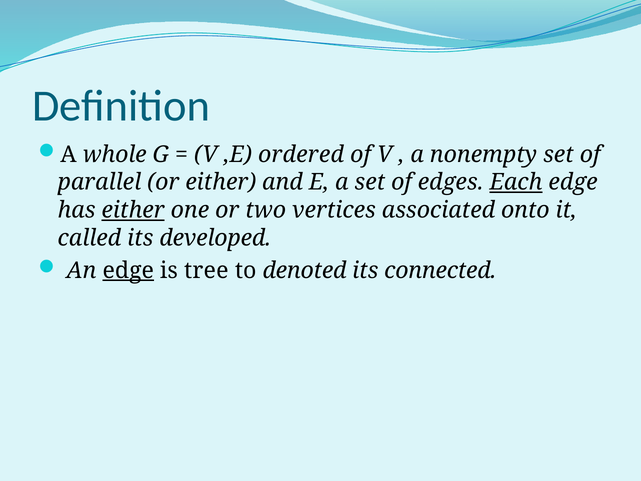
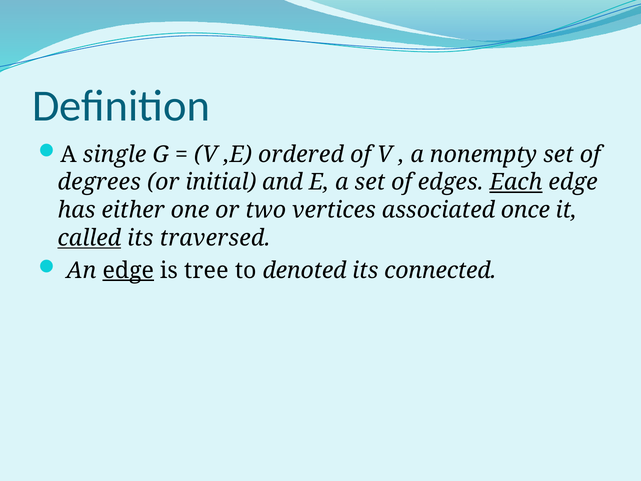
whole: whole -> single (115, 154)
parallel: parallel -> degrees (99, 182)
or either: either -> initial (221, 182)
either underline: present -> none (133, 210)
onto: onto -> once (525, 210)
called underline: none -> present (89, 238)
developed: developed -> traversed (215, 238)
